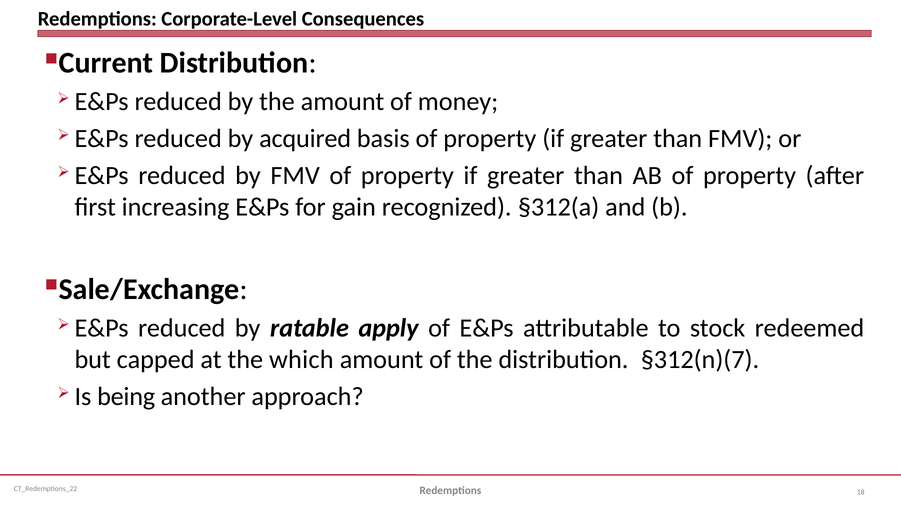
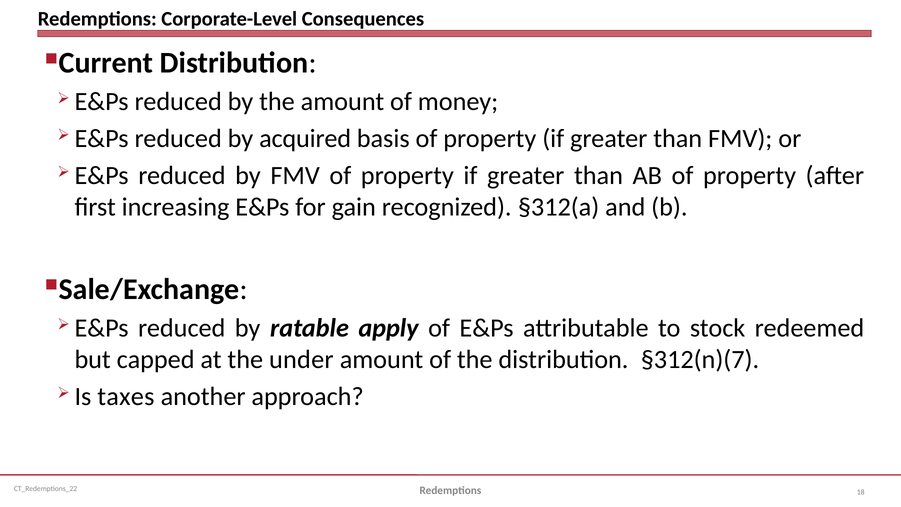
which: which -> under (301, 359)
being: being -> taxes (126, 396)
